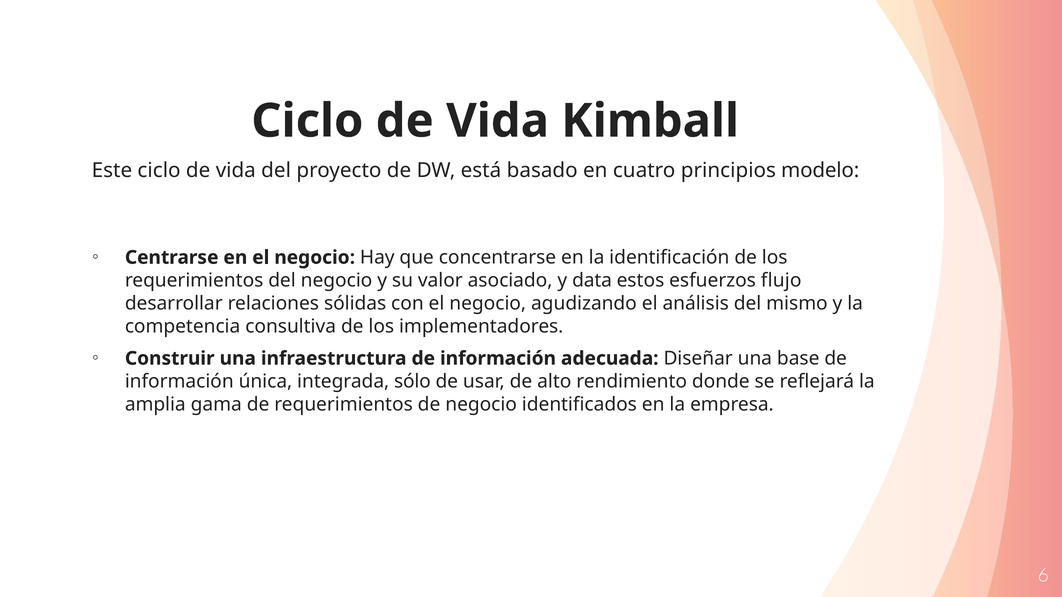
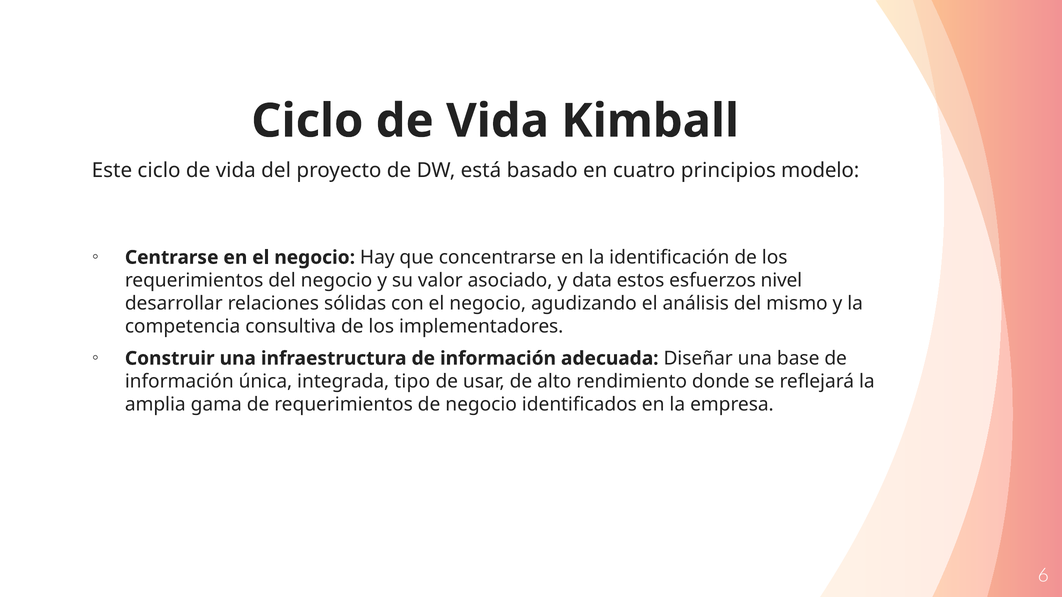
flujo: flujo -> nivel (781, 281)
sólo: sólo -> tipo (412, 382)
